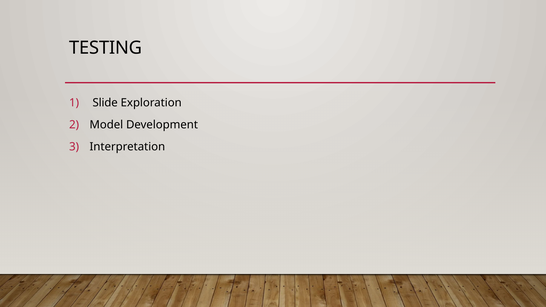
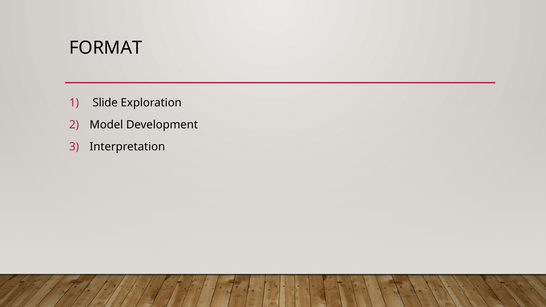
TESTING: TESTING -> FORMAT (106, 48)
